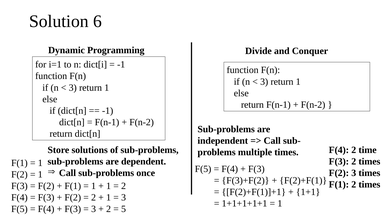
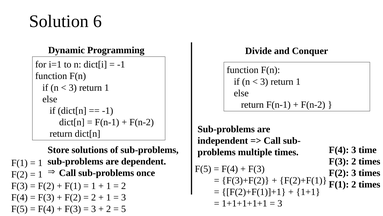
F(4 2: 2 -> 3 (354, 150)
1: 1 -> 3 (280, 203)
